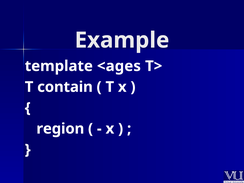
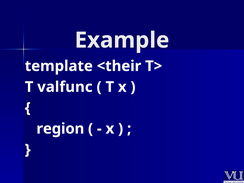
<ages: <ages -> <their (119, 66)
contain: contain -> valfunc (65, 87)
